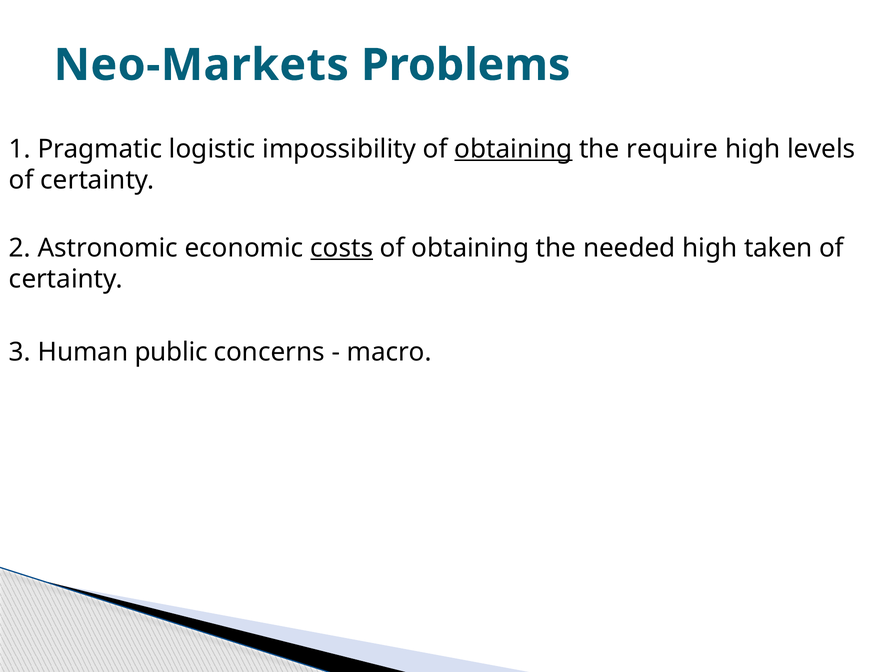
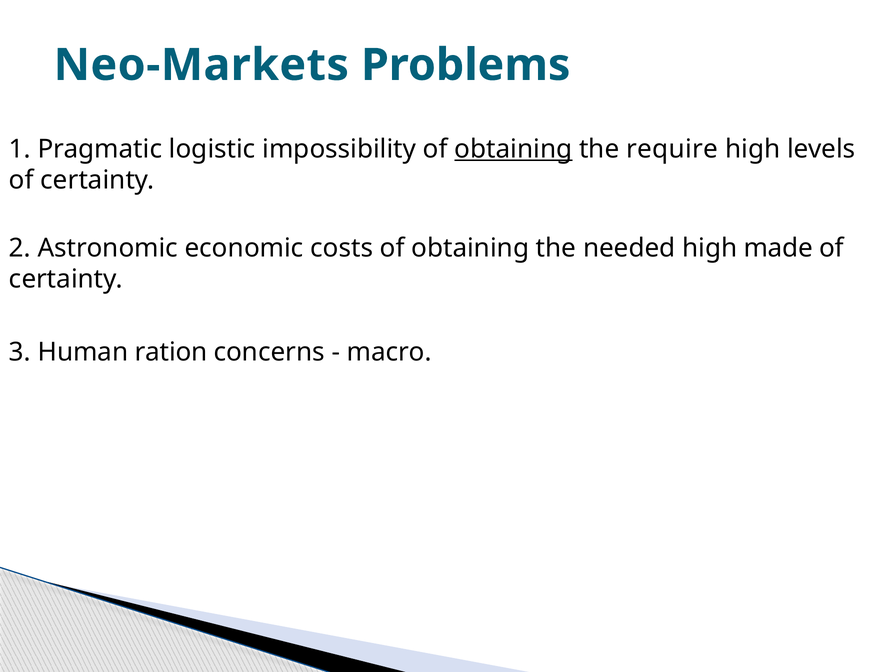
costs underline: present -> none (342, 248)
taken: taken -> made (778, 248)
public: public -> ration (171, 352)
